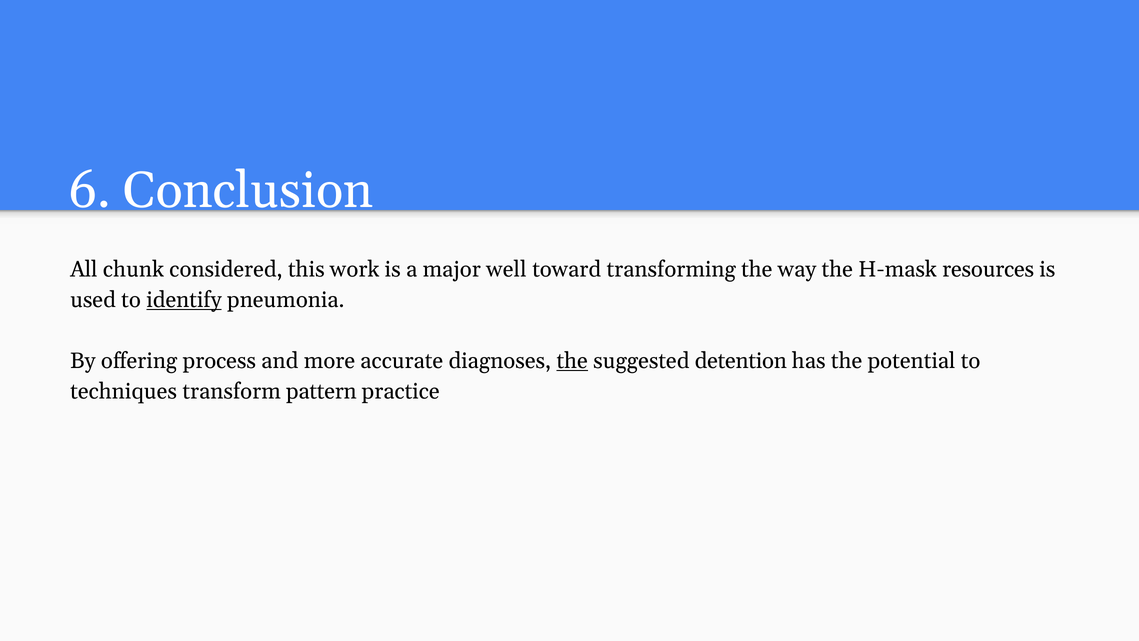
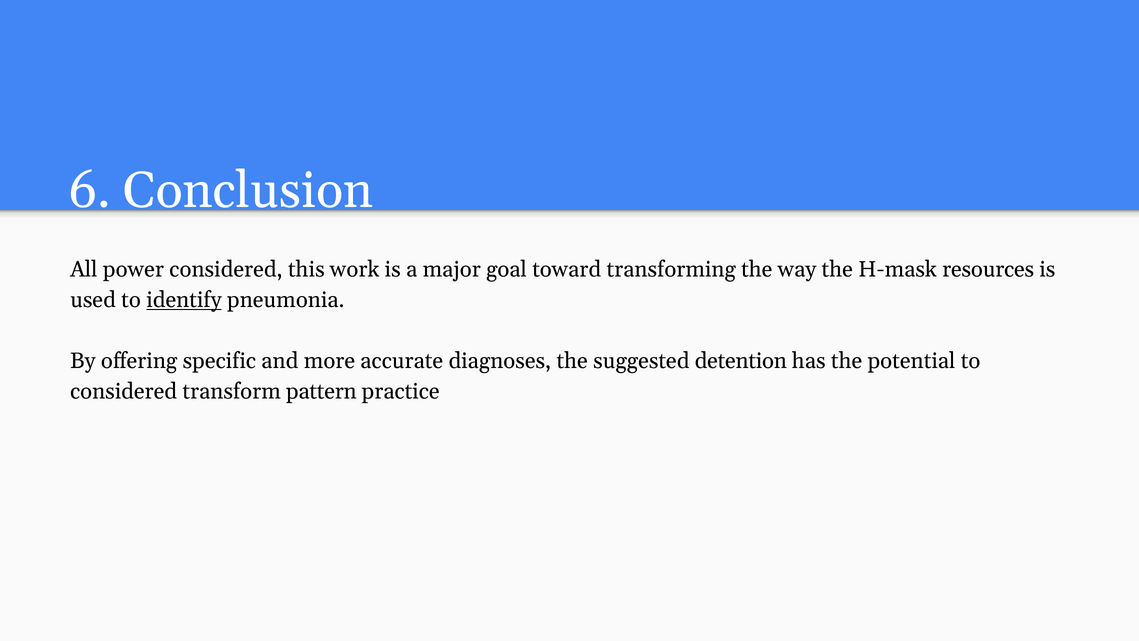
chunk: chunk -> power (134, 269)
well: well -> goal (507, 269)
process: process -> specific (219, 361)
the underline: present -> none (572, 361)
techniques: techniques -> considered (124, 391)
